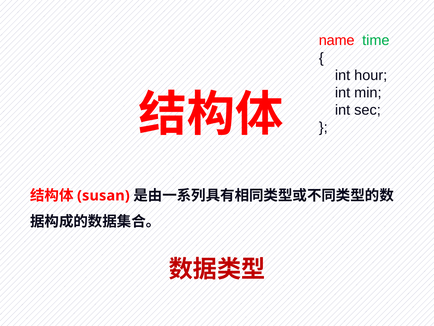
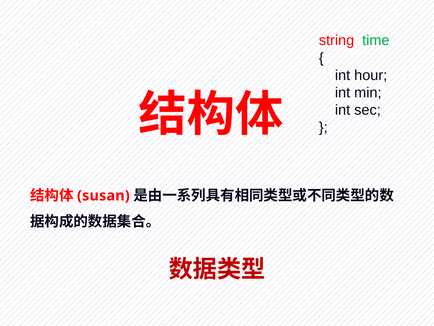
name: name -> string (337, 40)
